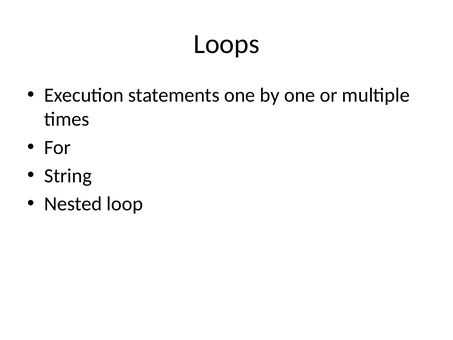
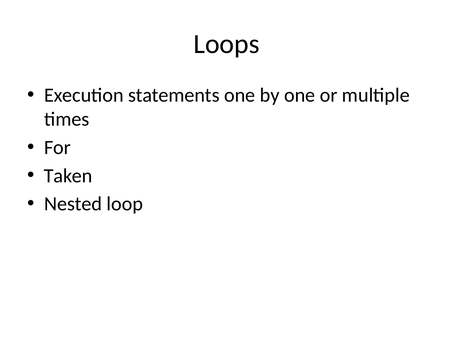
String: String -> Taken (68, 176)
